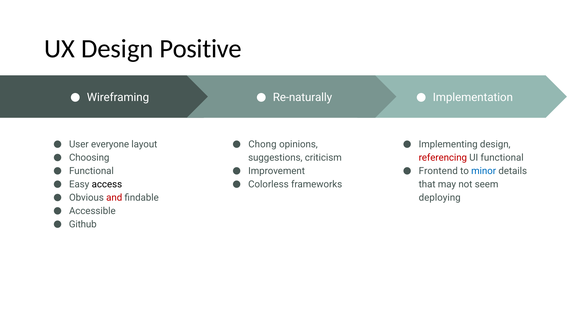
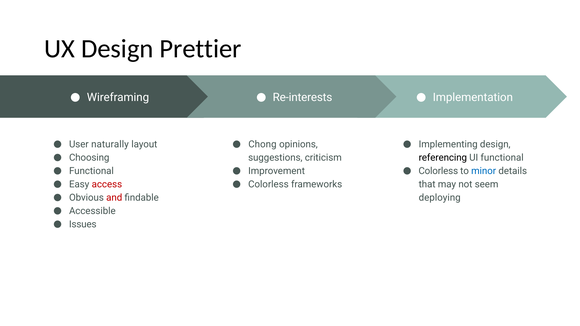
Positive: Positive -> Prettier (201, 49)
Re-naturally: Re-naturally -> Re-interests (303, 97)
everyone: everyone -> naturally (110, 144)
referencing colour: red -> black (443, 158)
Frontend: Frontend -> Colorless (438, 171)
access colour: black -> red (107, 184)
Github: Github -> Issues (83, 224)
